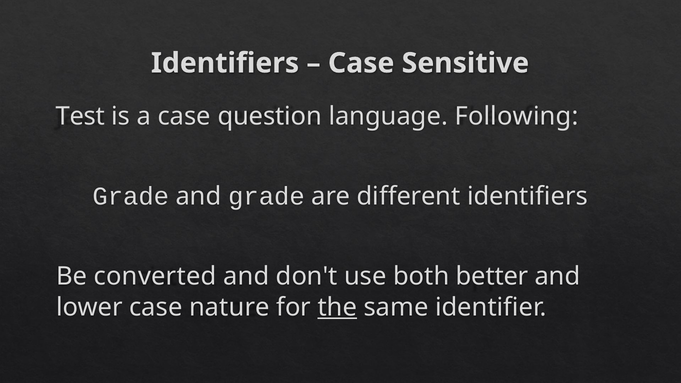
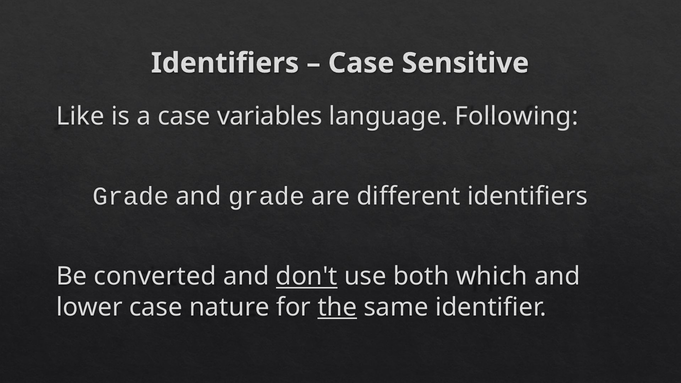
Test: Test -> Like (80, 117)
question: question -> variables (270, 117)
don't underline: none -> present (307, 277)
better: better -> which (492, 277)
